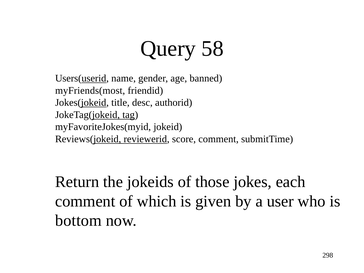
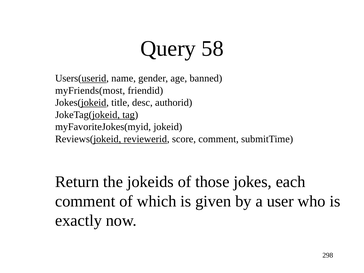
bottom: bottom -> exactly (78, 221)
